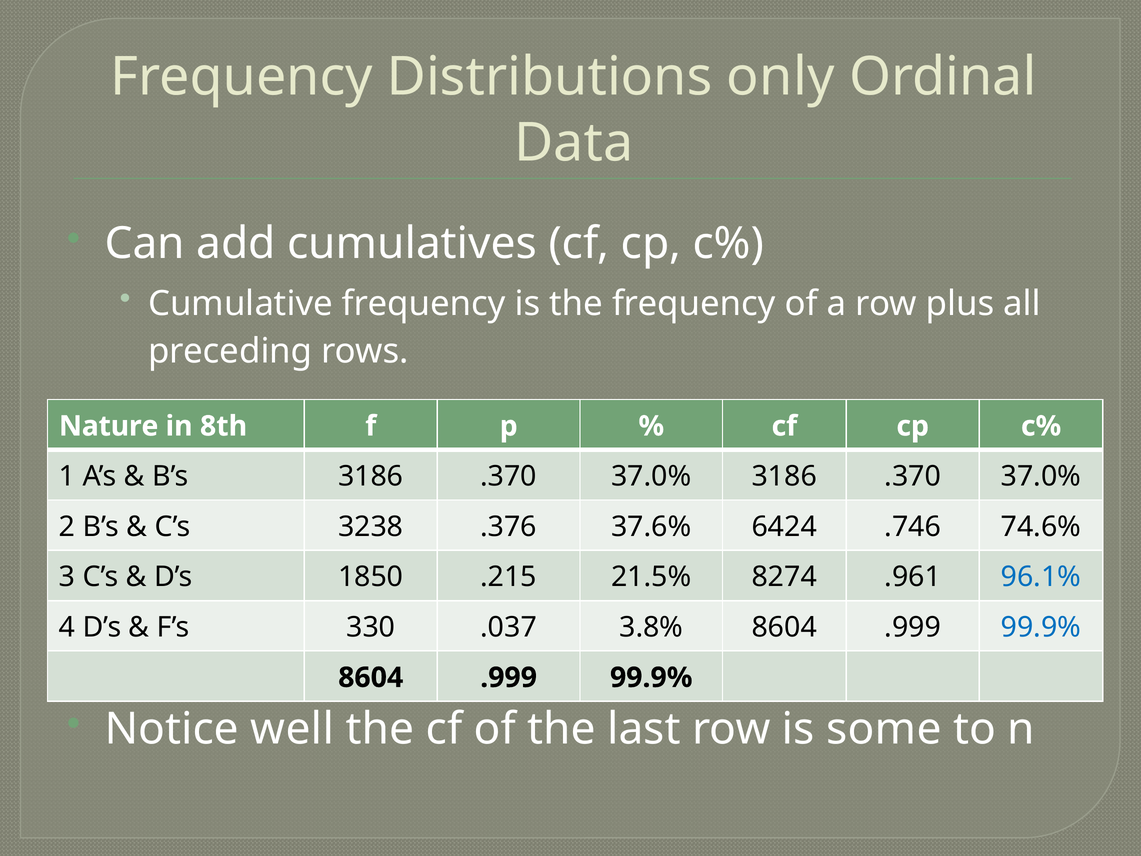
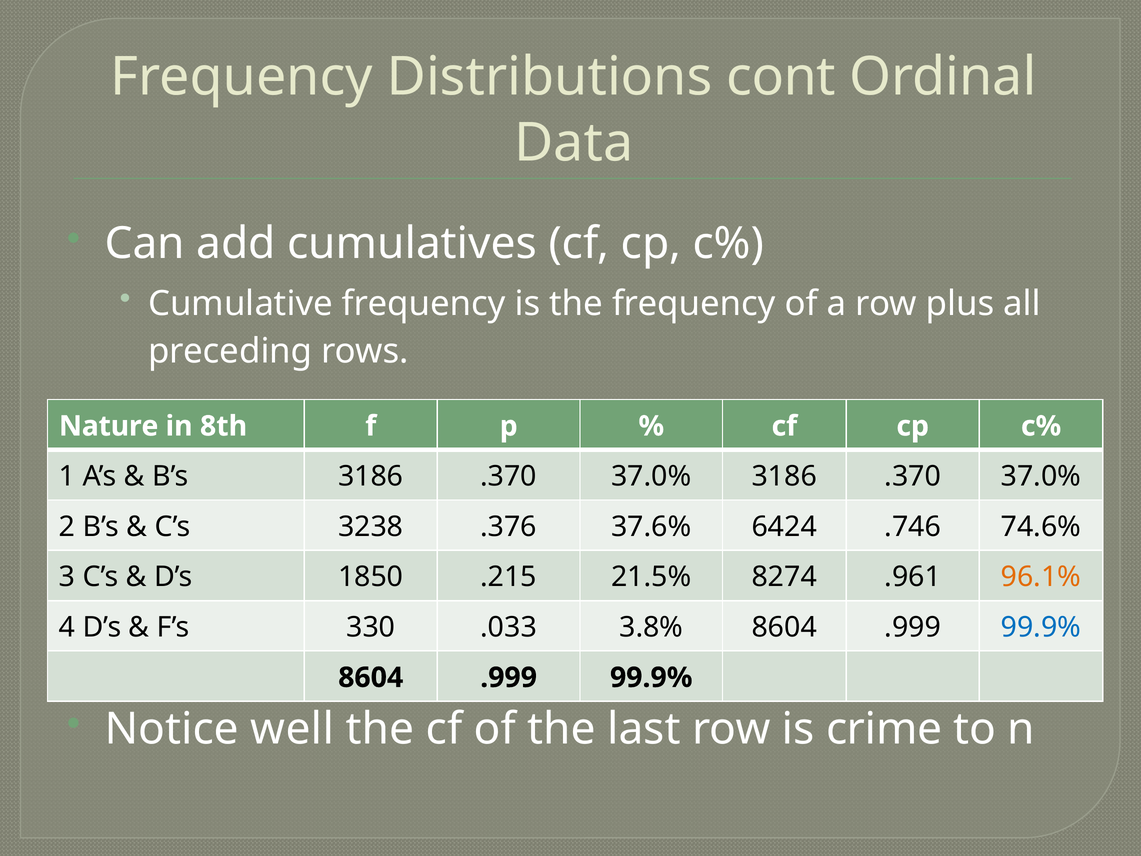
only: only -> cont (781, 77)
96.1% colour: blue -> orange (1041, 577)
.037: .037 -> .033 (509, 627)
some: some -> crime (884, 729)
